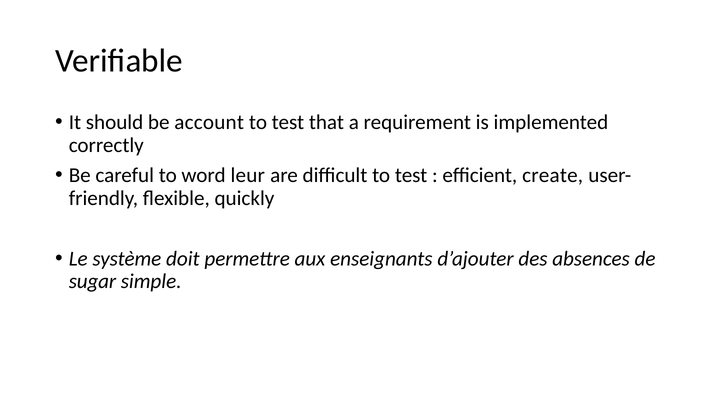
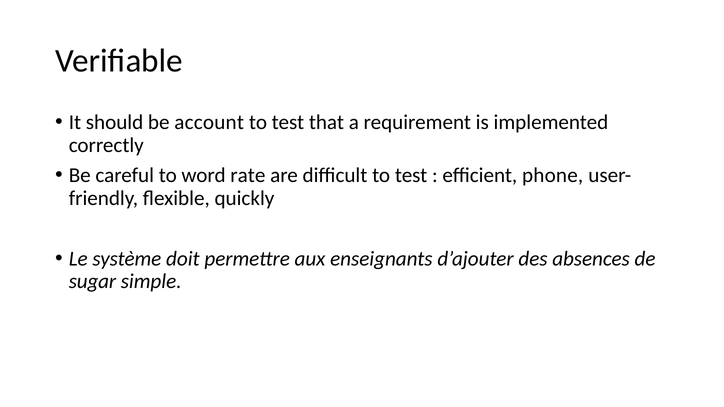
leur: leur -> rate (248, 175)
create: create -> phone (553, 175)
